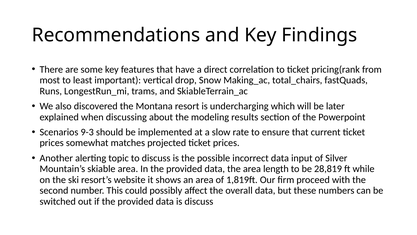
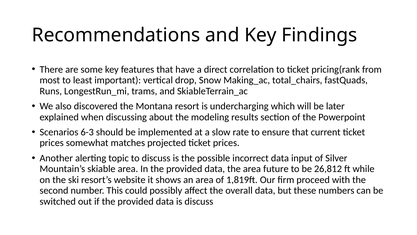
9-3: 9-3 -> 6-3 (87, 132)
length: length -> future (276, 169)
28,819: 28,819 -> 26,812 (328, 169)
